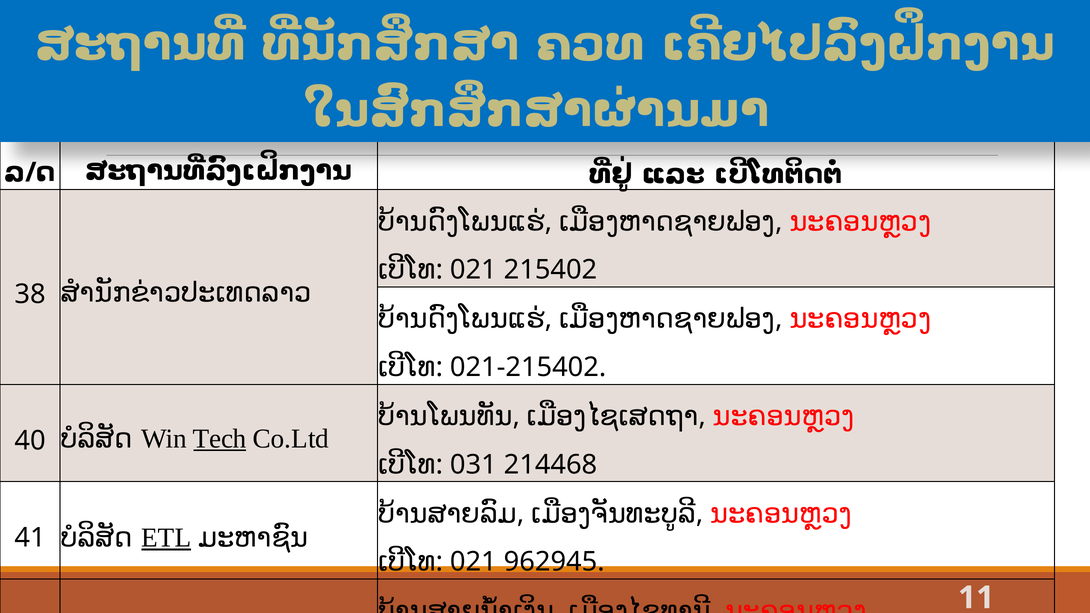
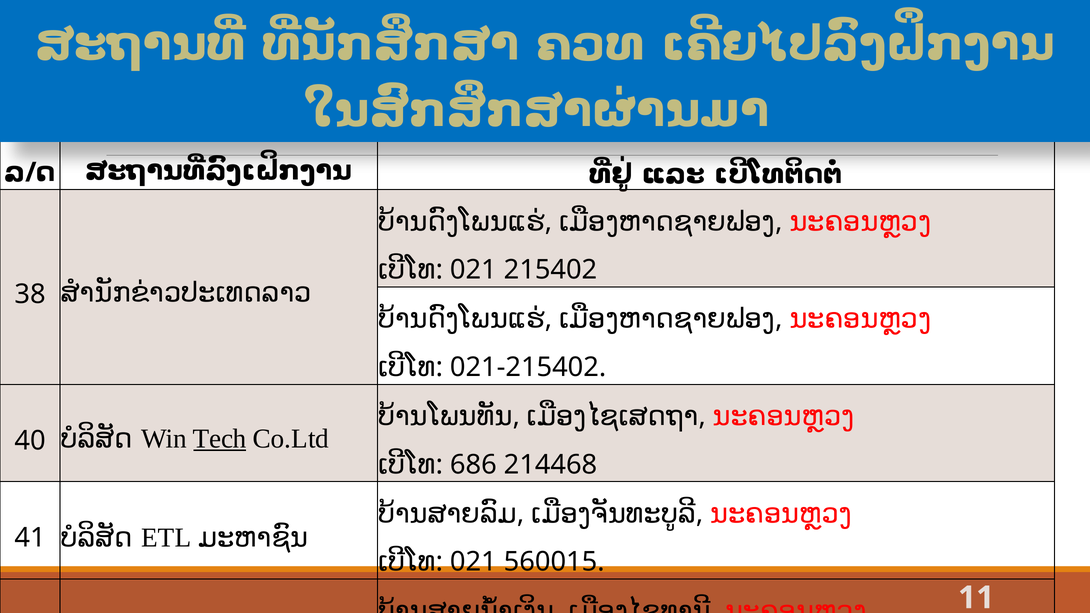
031: 031 -> 686 (473, 465)
ETL underline: present -> none (166, 538)
962945: 962945 -> 560015 (554, 562)
